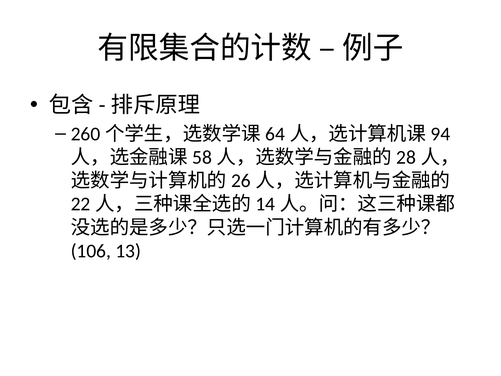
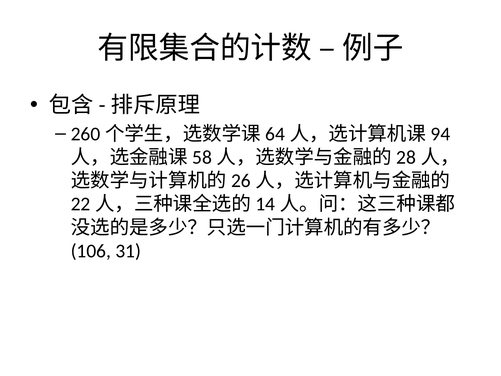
13: 13 -> 31 (128, 251)
